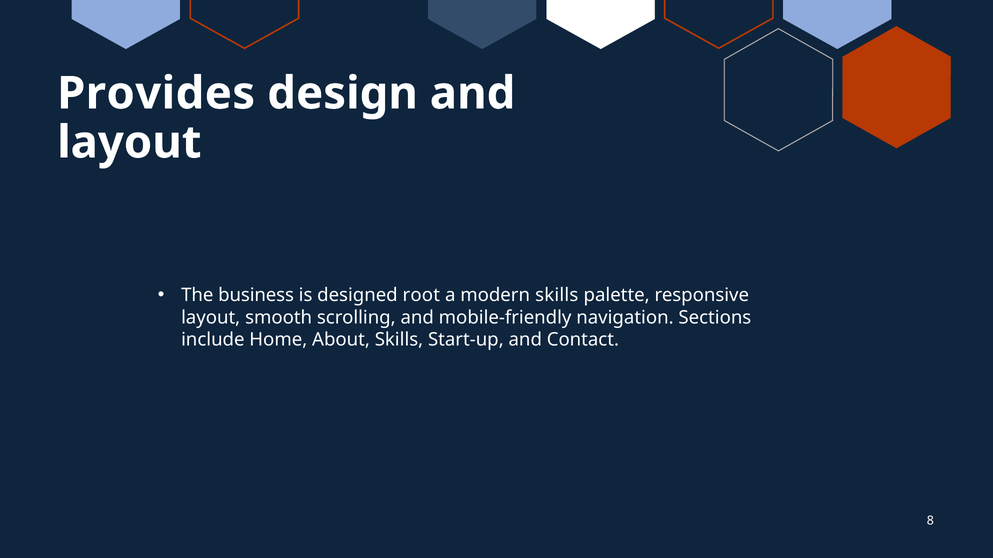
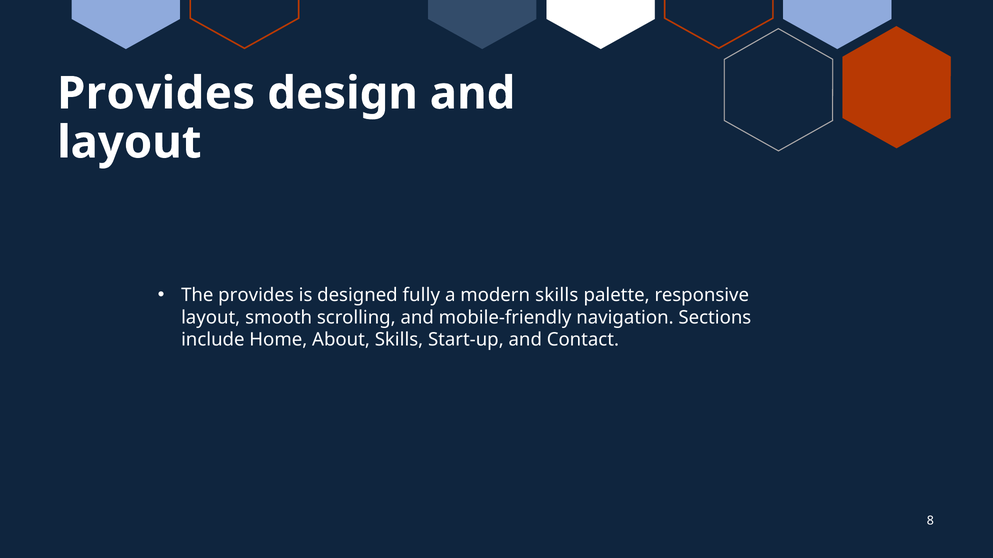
The business: business -> provides (256, 295)
root: root -> fully (421, 295)
